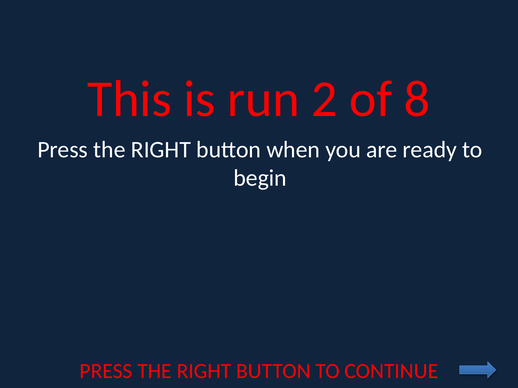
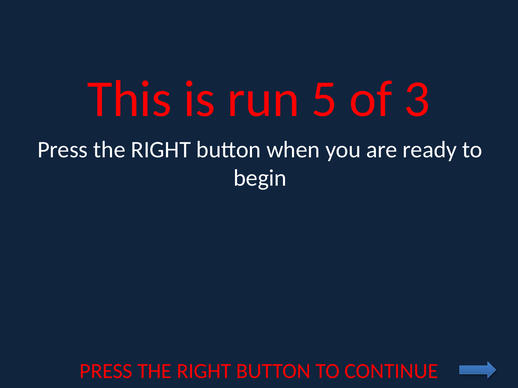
2: 2 -> 5 (324, 99)
8: 8 -> 3 (417, 99)
